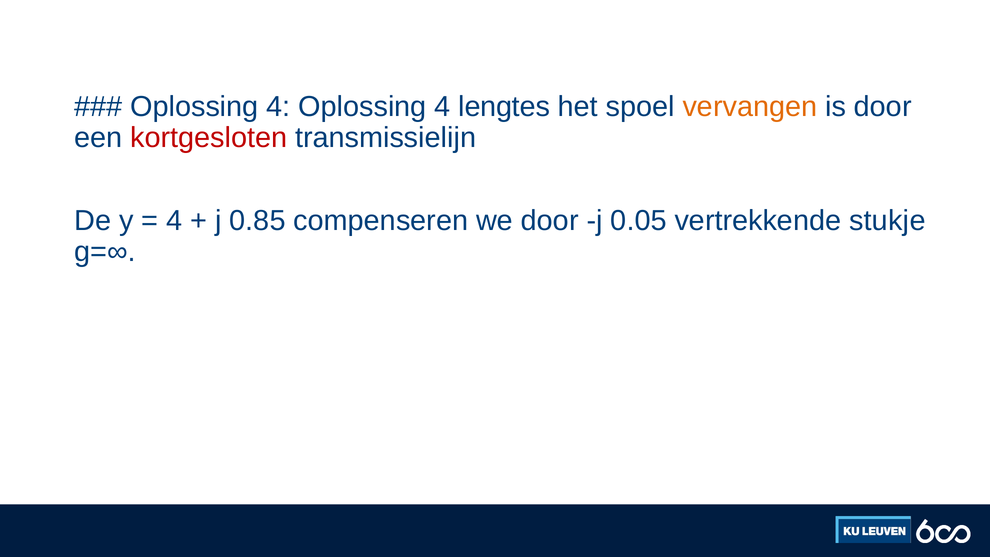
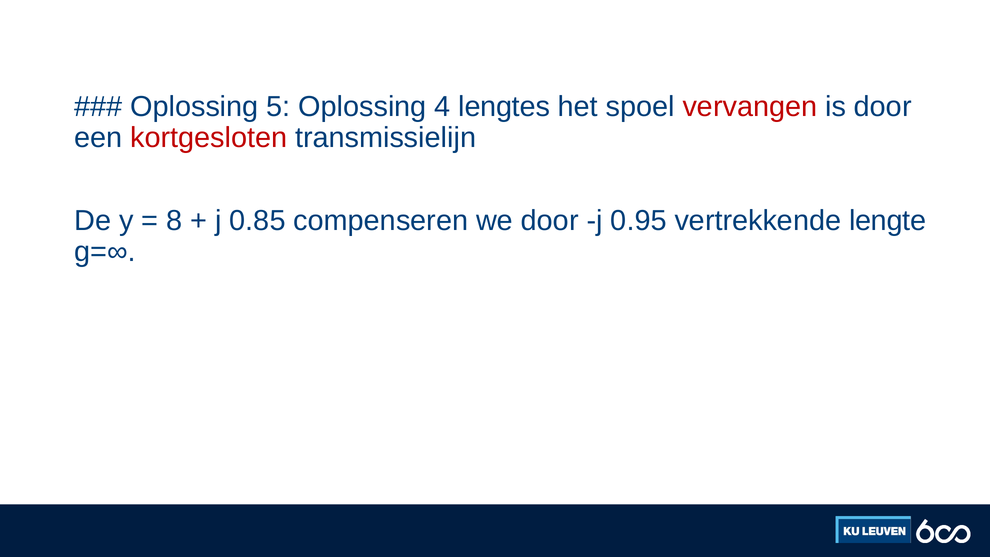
4: 4 -> 5 (278, 106)
vervangen colour: orange -> red (750, 106)
4: 4 -> 8 (174, 221)
0.05: 0.05 -> 0.95 (639, 221)
stukje: stukje -> lengte (888, 221)
